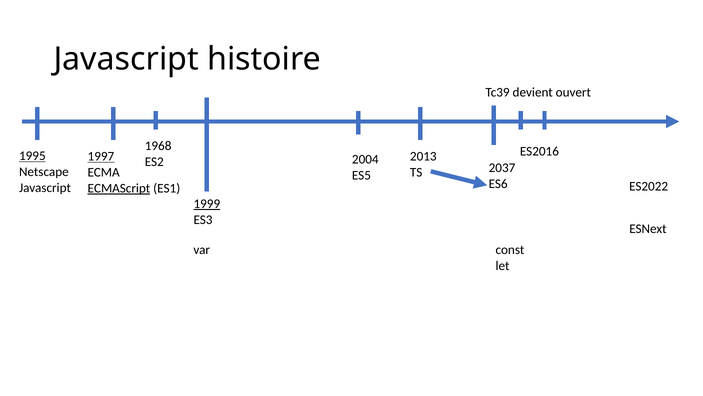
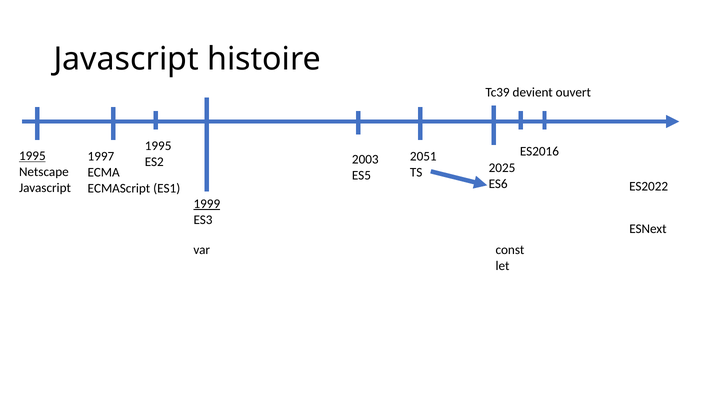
1968: 1968 -> 1995 (158, 146)
1997 underline: present -> none (101, 156)
2013: 2013 -> 2051 (423, 156)
2004: 2004 -> 2003 (365, 159)
2037: 2037 -> 2025 (502, 168)
ECMAScript underline: present -> none (119, 188)
